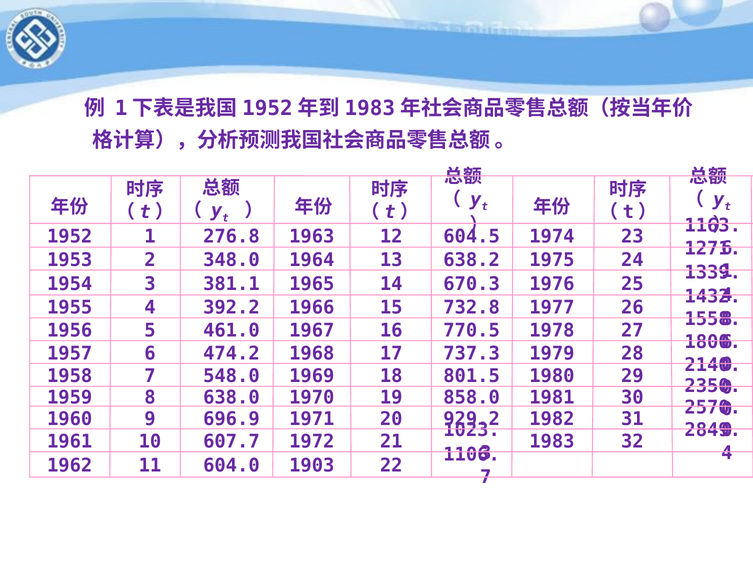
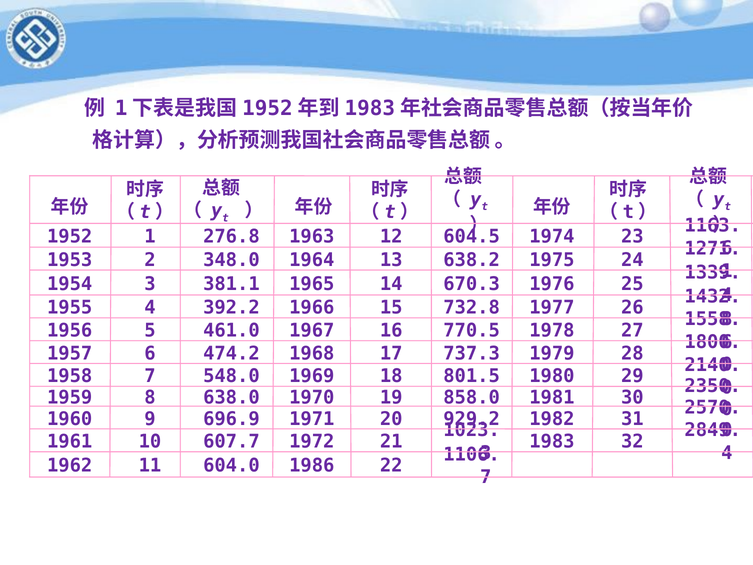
1903: 1903 -> 1986 (312, 466)
